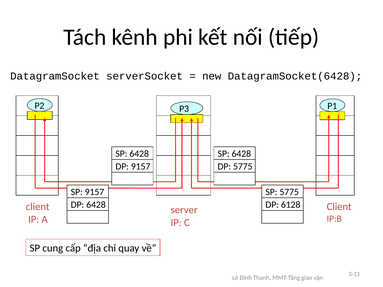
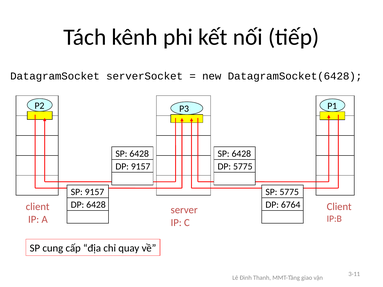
6128: 6128 -> 6764 (291, 205)
